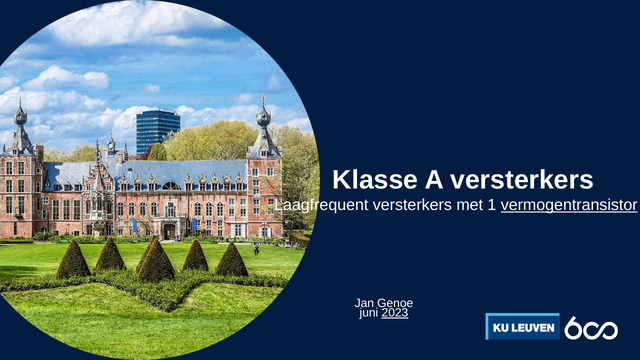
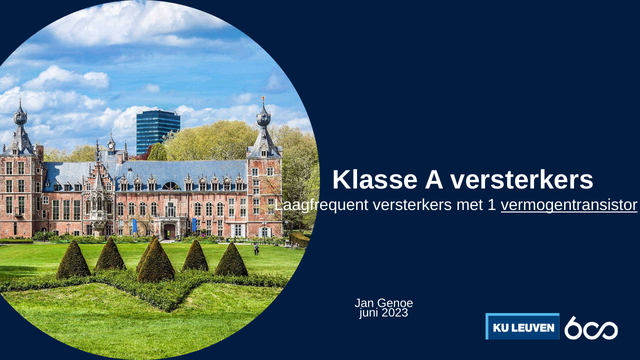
2023 underline: present -> none (395, 313)
